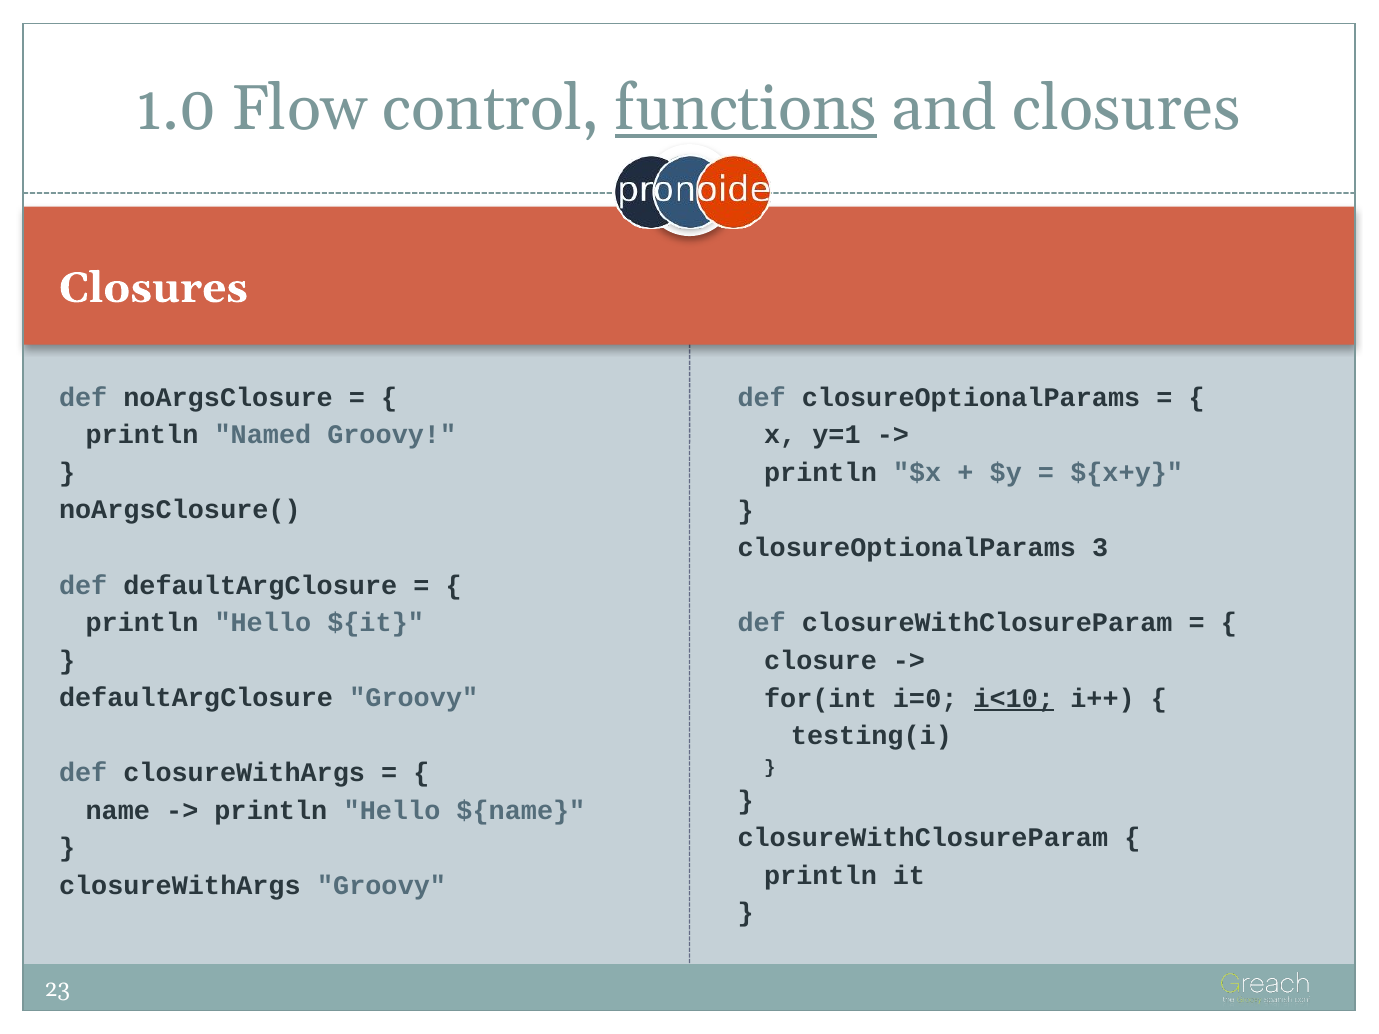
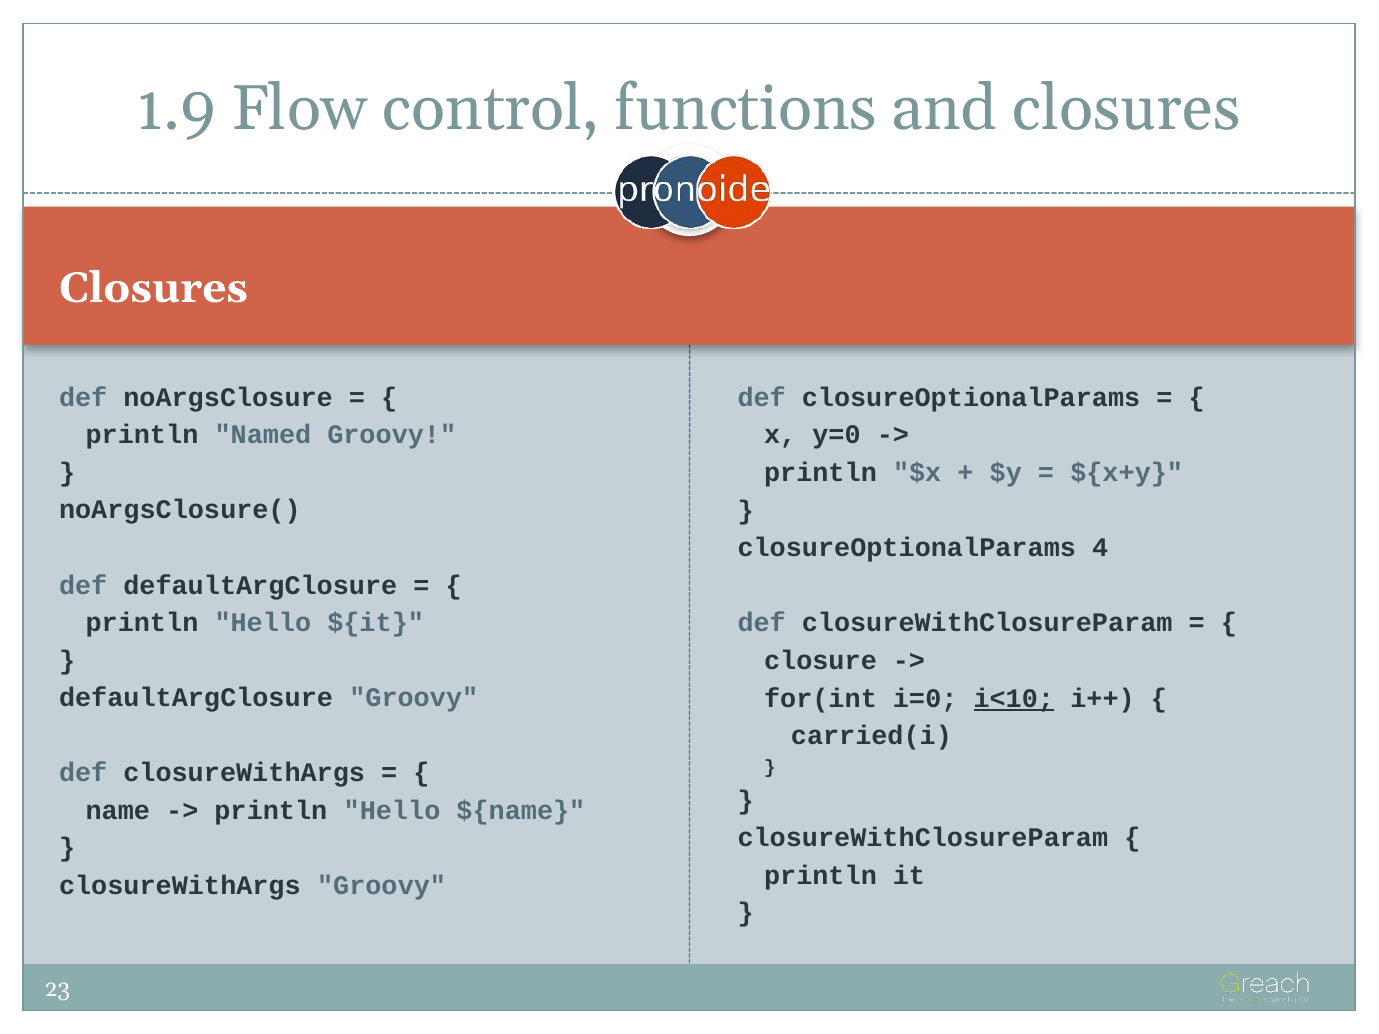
1.0: 1.0 -> 1.9 (176, 109)
functions underline: present -> none (746, 109)
y=1: y=1 -> y=0 (837, 435)
3: 3 -> 4 (1100, 548)
testing(i: testing(i -> carried(i (871, 736)
